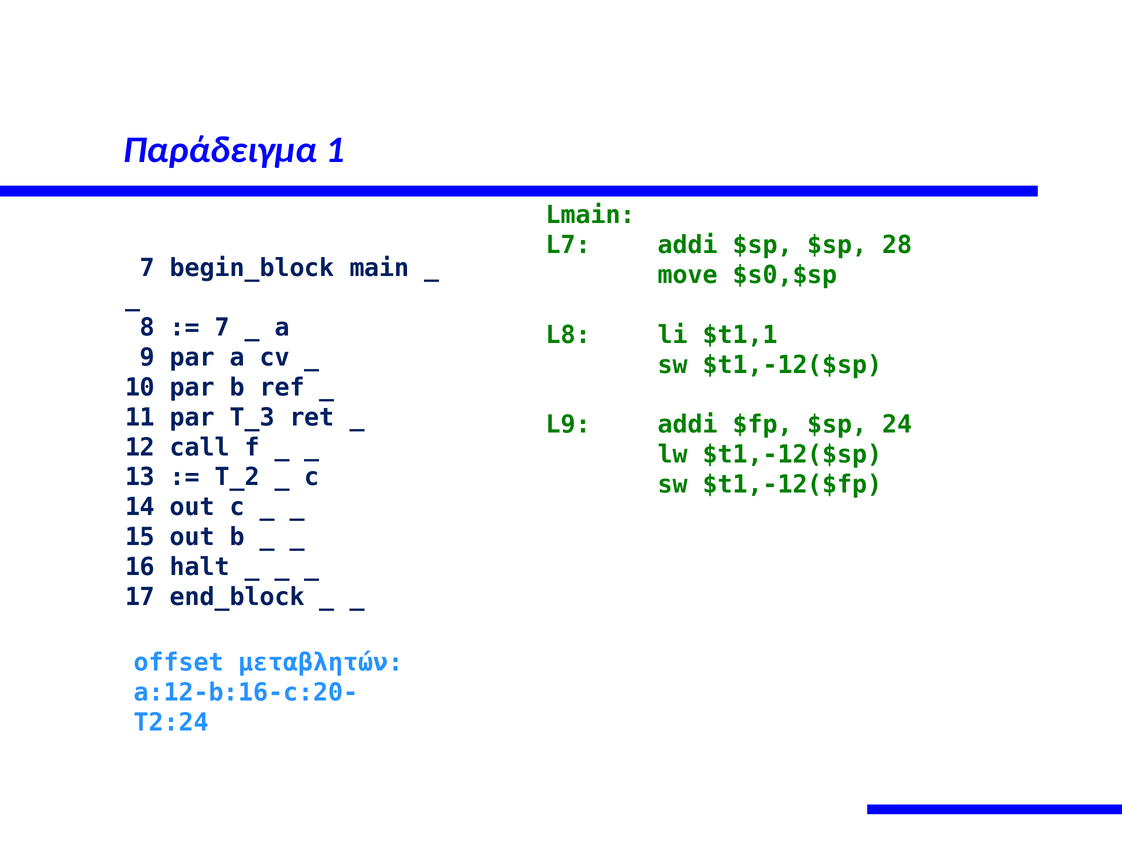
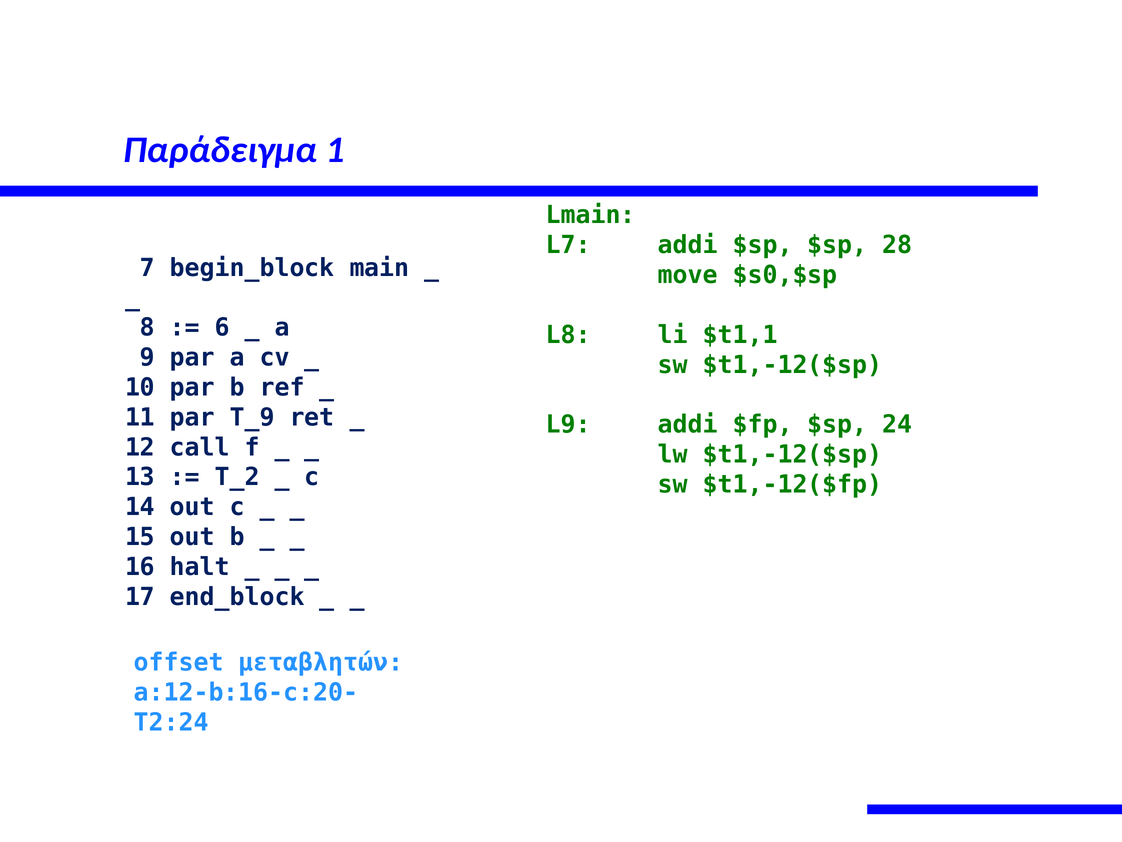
7: 7 -> 6 (222, 327)
T_3: T_3 -> T_9 (252, 417)
